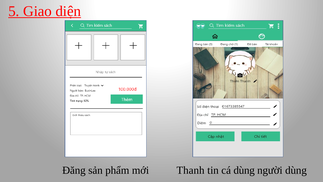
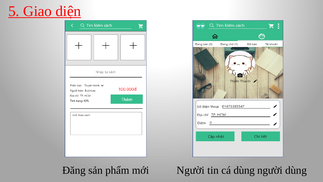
mới Thanh: Thanh -> Người (191, 170)
